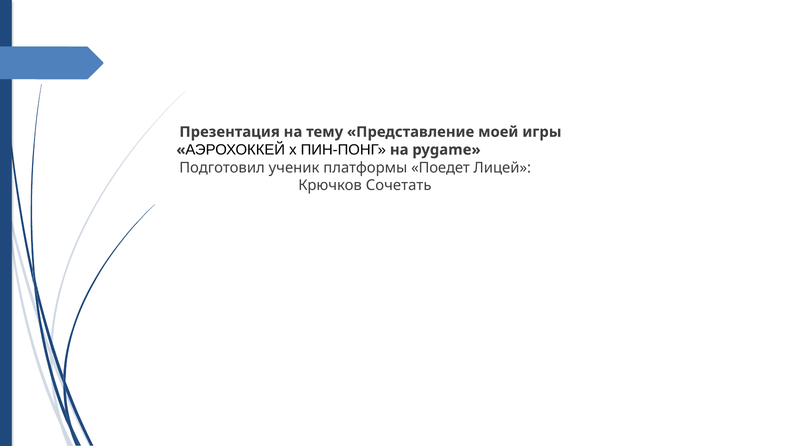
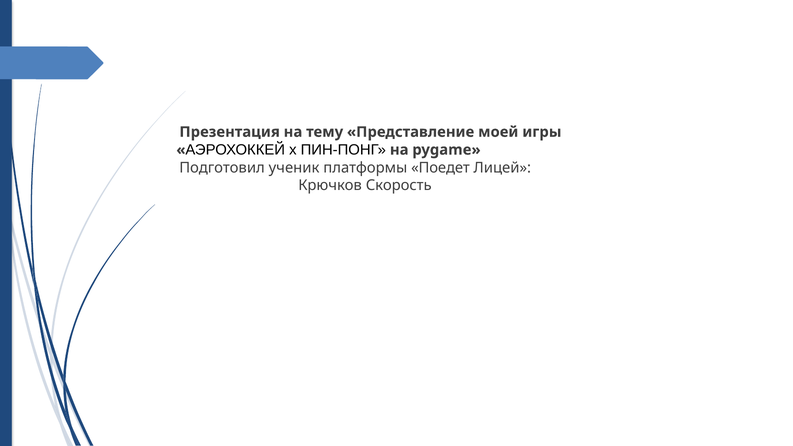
Сочетать: Сочетать -> Скорость (399, 186)
